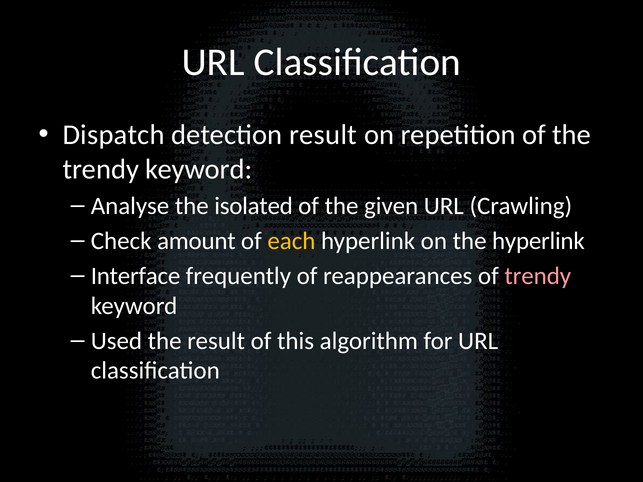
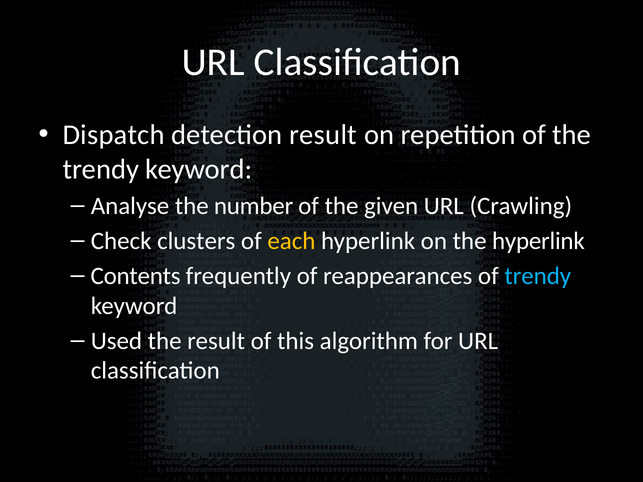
isolated: isolated -> number (254, 206)
amount: amount -> clusters (196, 241)
Interface: Interface -> Contents (136, 276)
trendy colour: pink -> light blue (538, 276)
